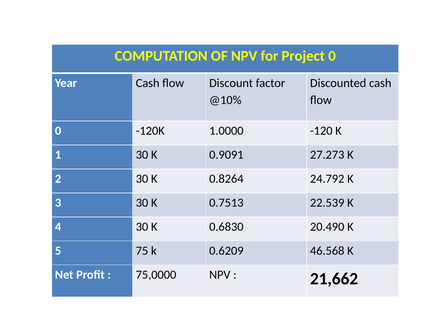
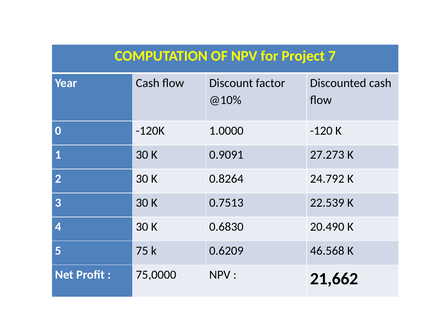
Project 0: 0 -> 7 (332, 56)
